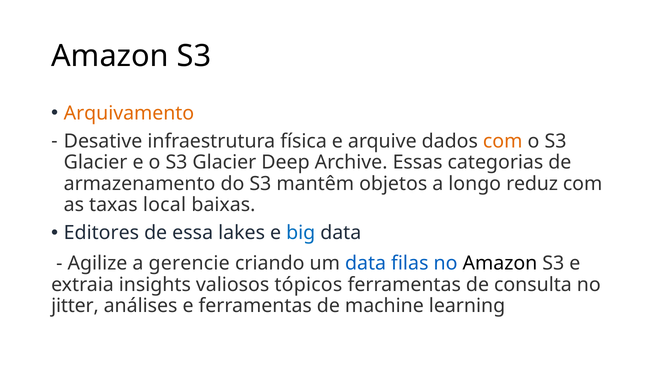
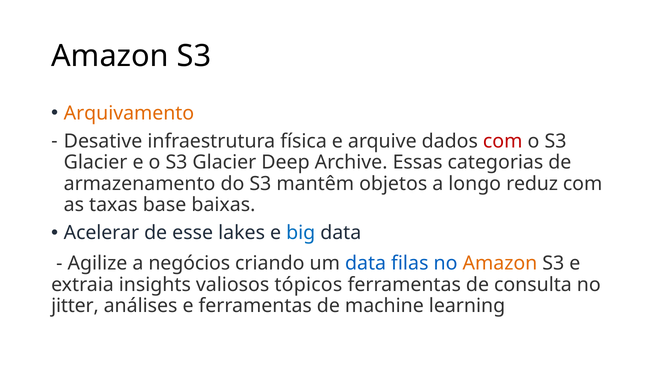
com colour: orange -> red (503, 142)
local: local -> base (165, 205)
Editores: Editores -> Acelerar (101, 233)
essa: essa -> esse (193, 233)
gerencie: gerencie -> negócios (189, 263)
Amazon colour: black -> orange (500, 263)
